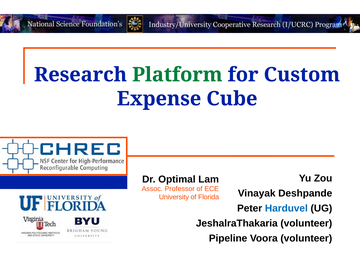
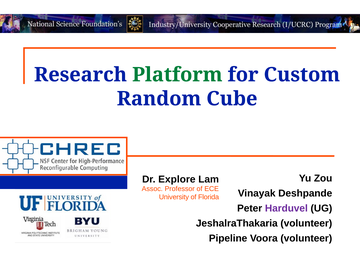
Expense: Expense -> Random (159, 99)
Optimal: Optimal -> Explore (177, 179)
Harduvel colour: blue -> purple (286, 208)
